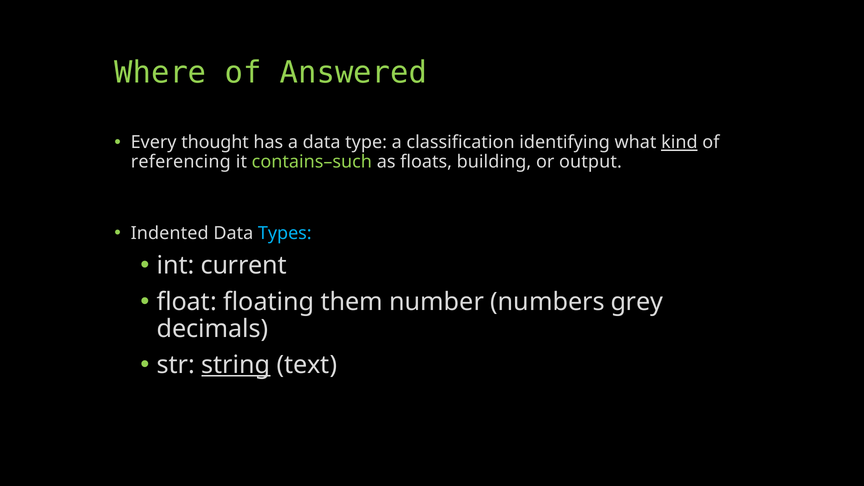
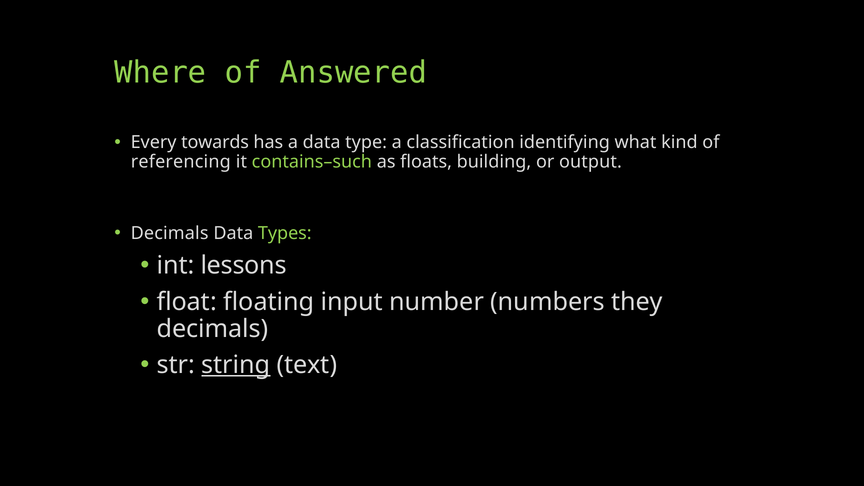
thought: thought -> towards (215, 142)
kind underline: present -> none (679, 142)
Indented: Indented -> Decimals (170, 233)
Types colour: light blue -> light green (285, 233)
current: current -> lessons (244, 266)
them: them -> input (352, 302)
grey: grey -> they (637, 302)
